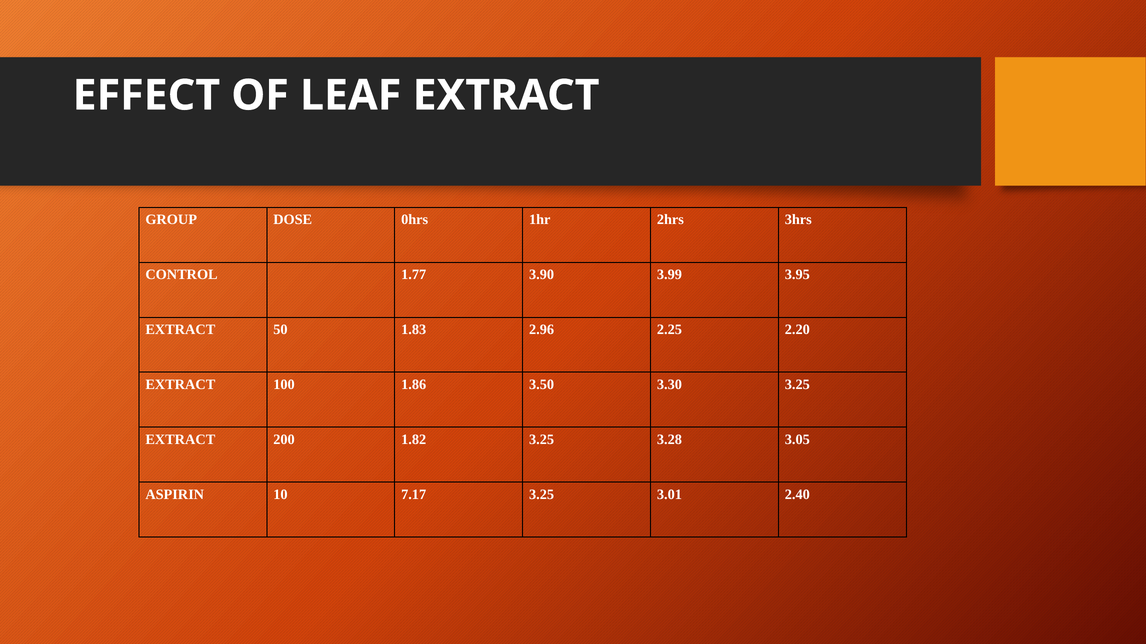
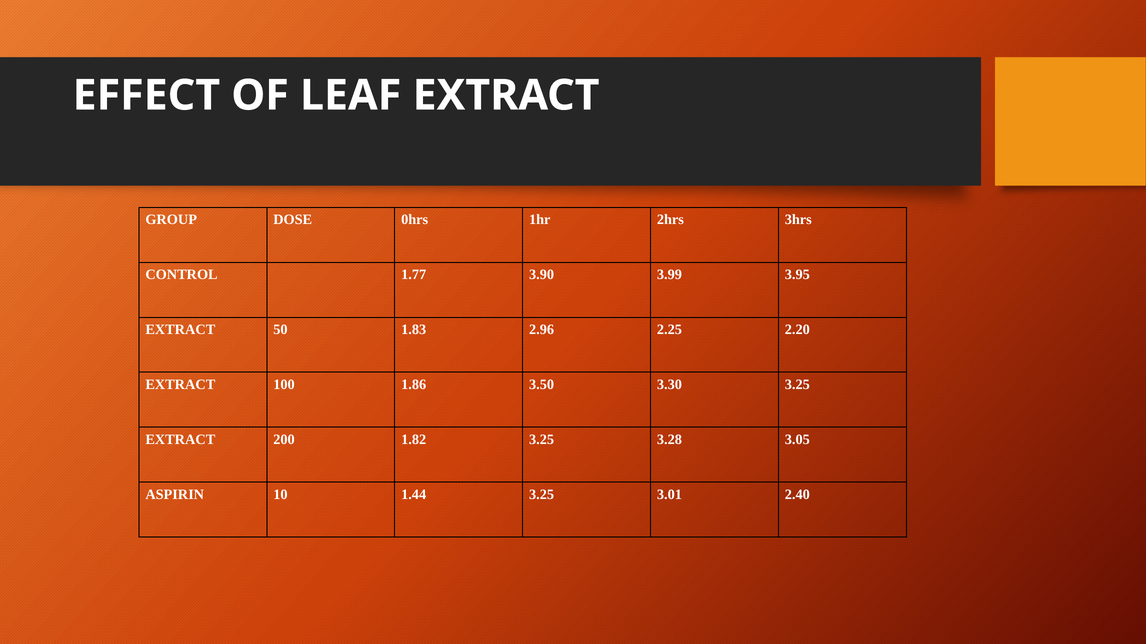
7.17: 7.17 -> 1.44 (414, 495)
